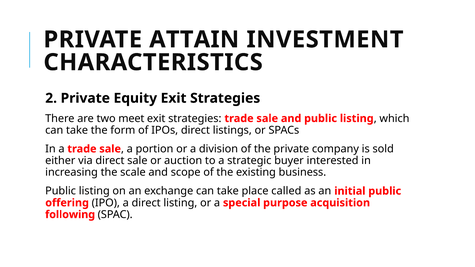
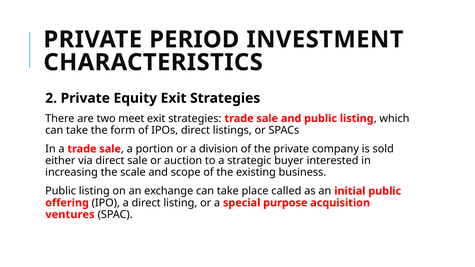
ATTAIN: ATTAIN -> PERIOD (194, 40)
following: following -> ventures (70, 215)
